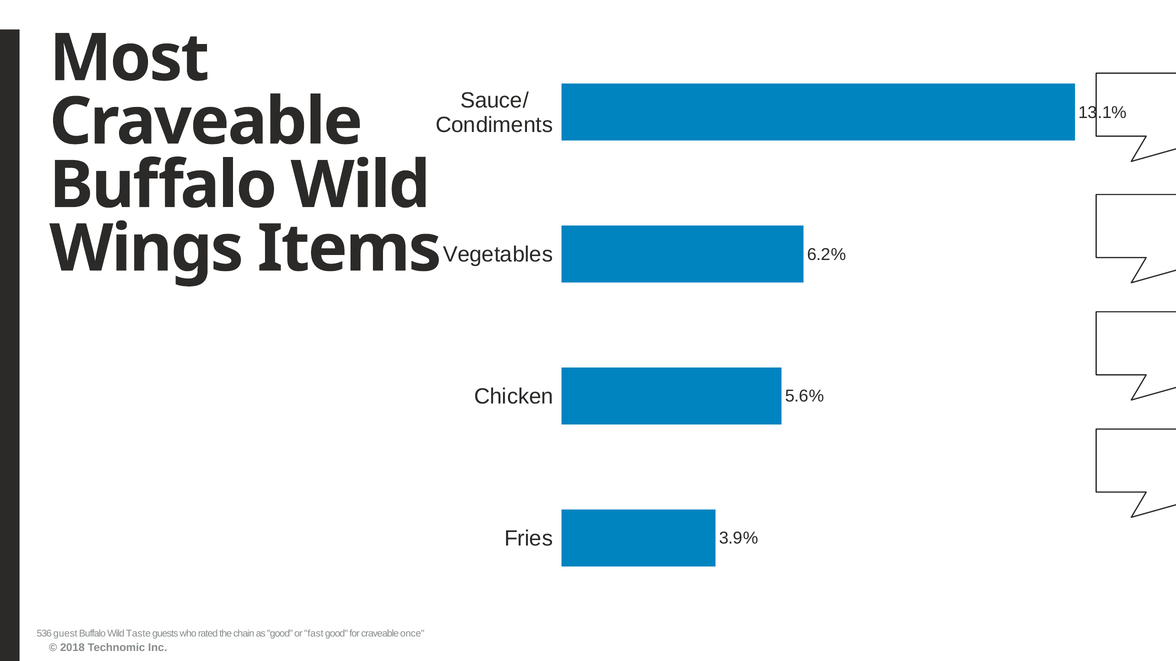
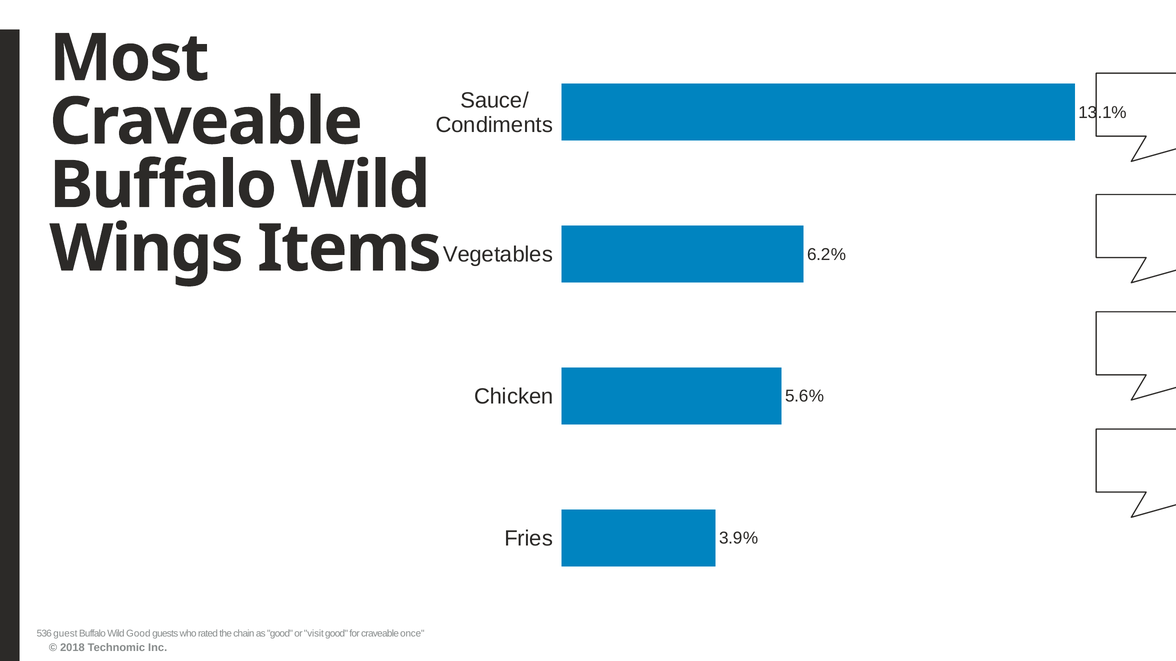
Wild Taste: Taste -> Good (138, 634)
fast: fast -> visit (314, 634)
